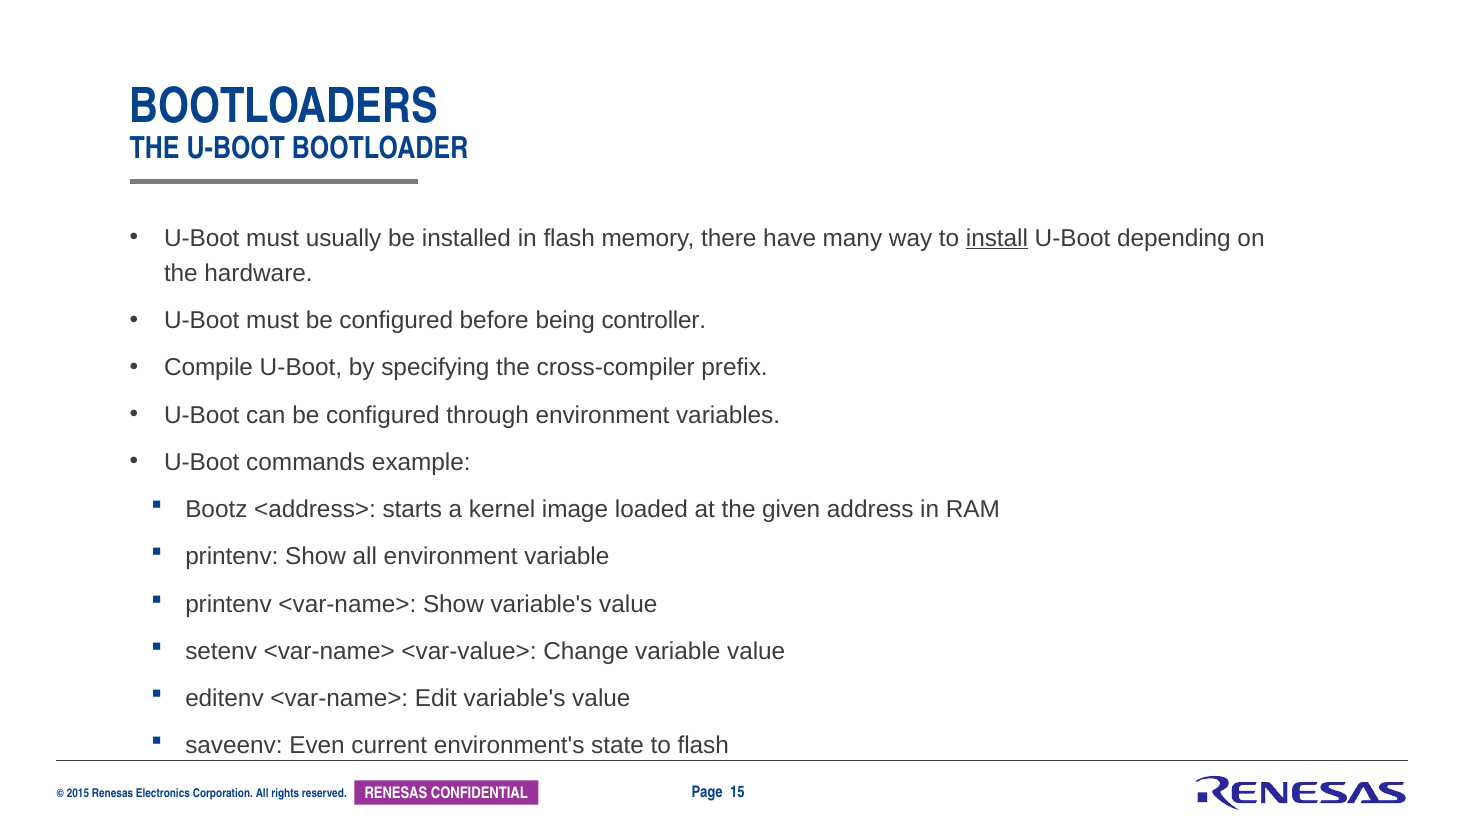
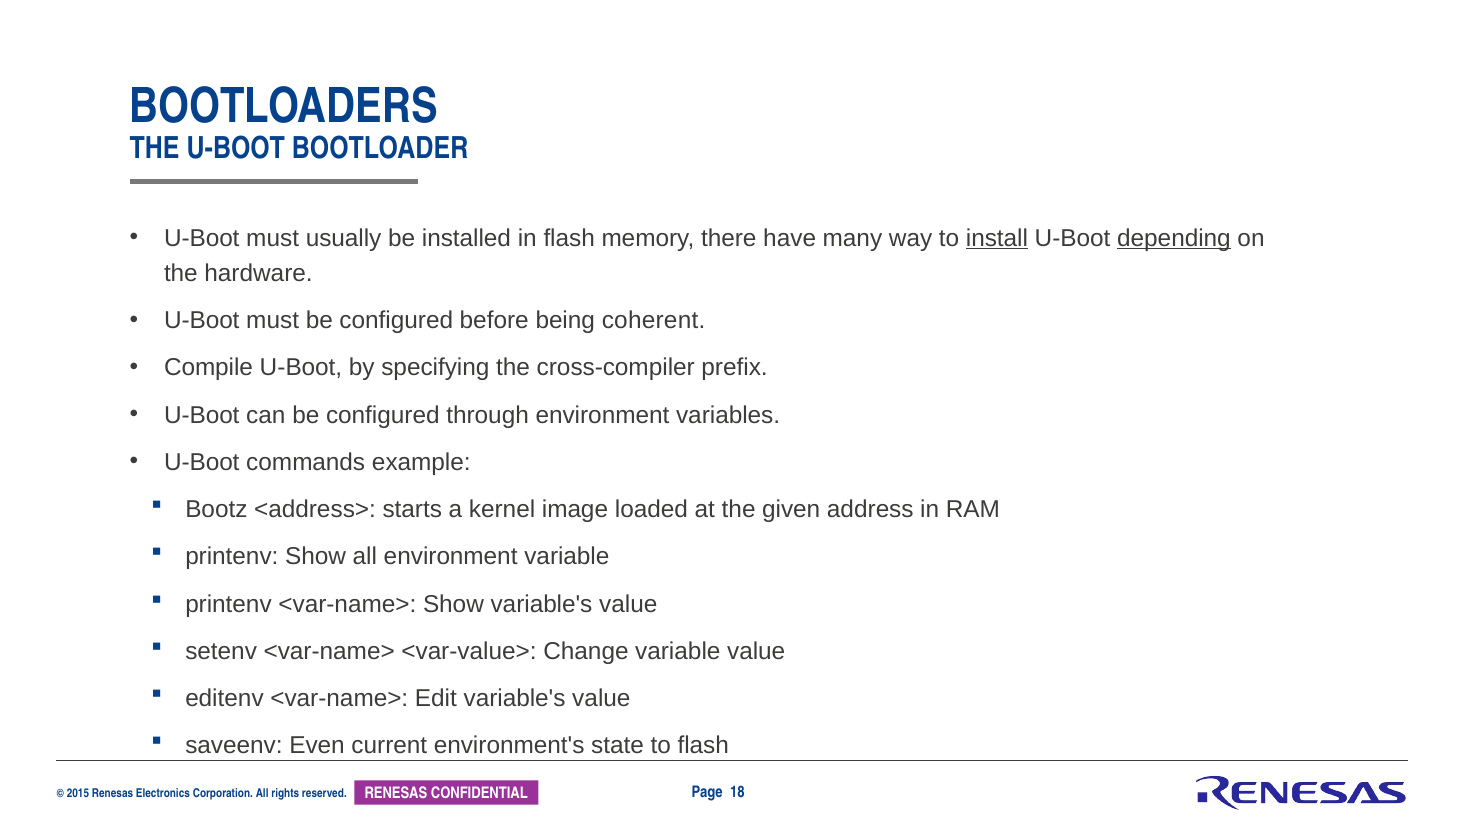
depending underline: none -> present (1174, 238)
controller: controller -> coherent (654, 321)
15: 15 -> 18 (737, 792)
